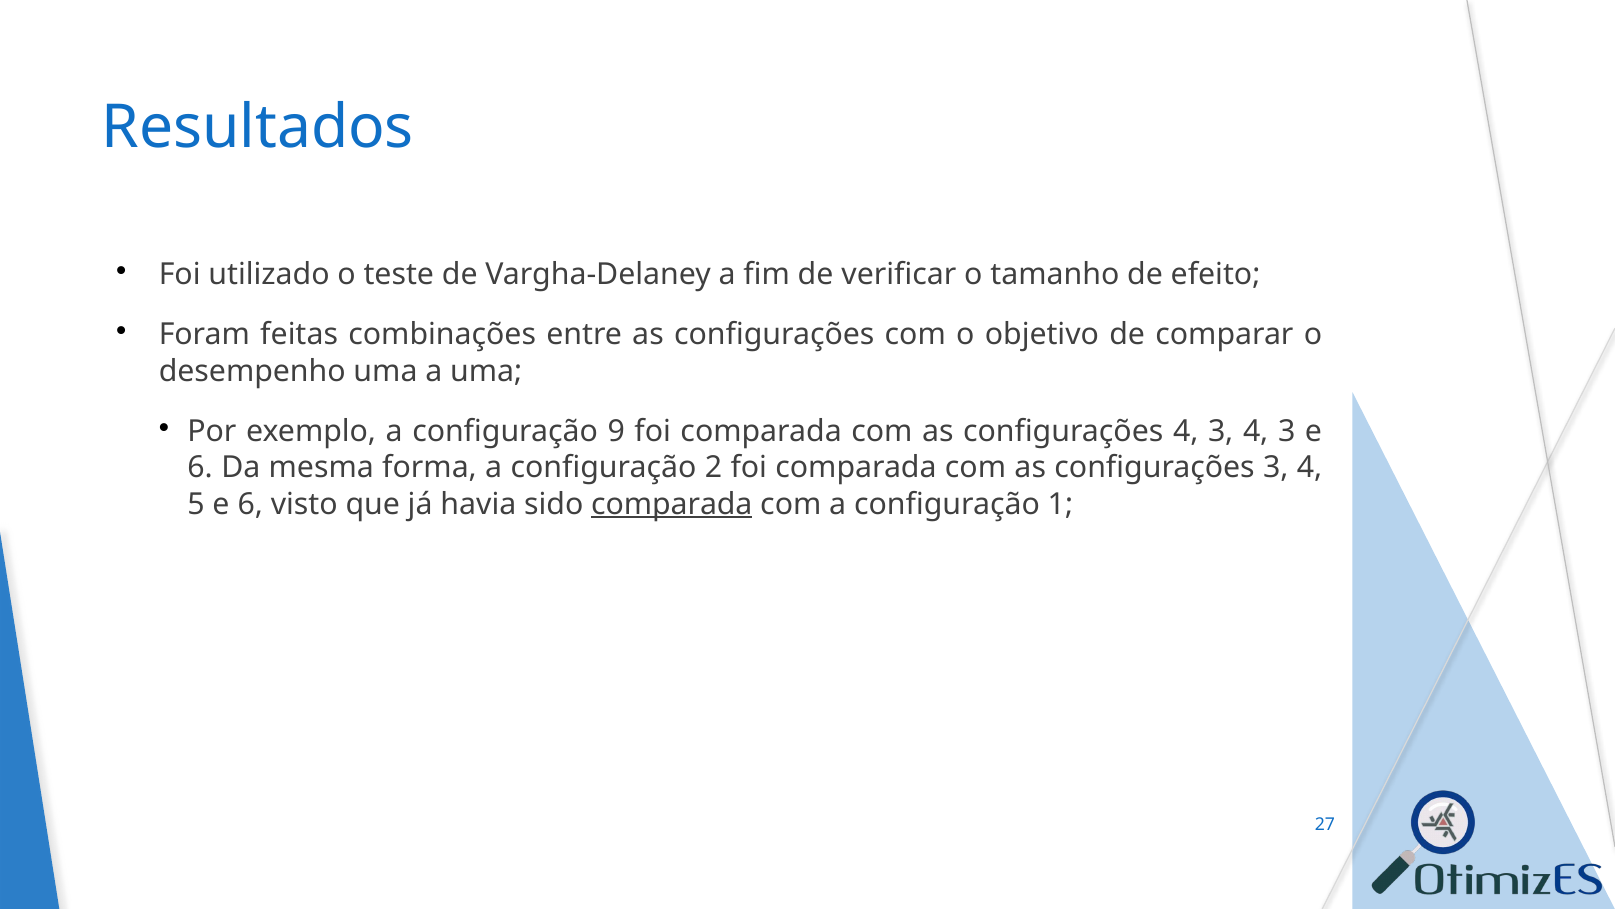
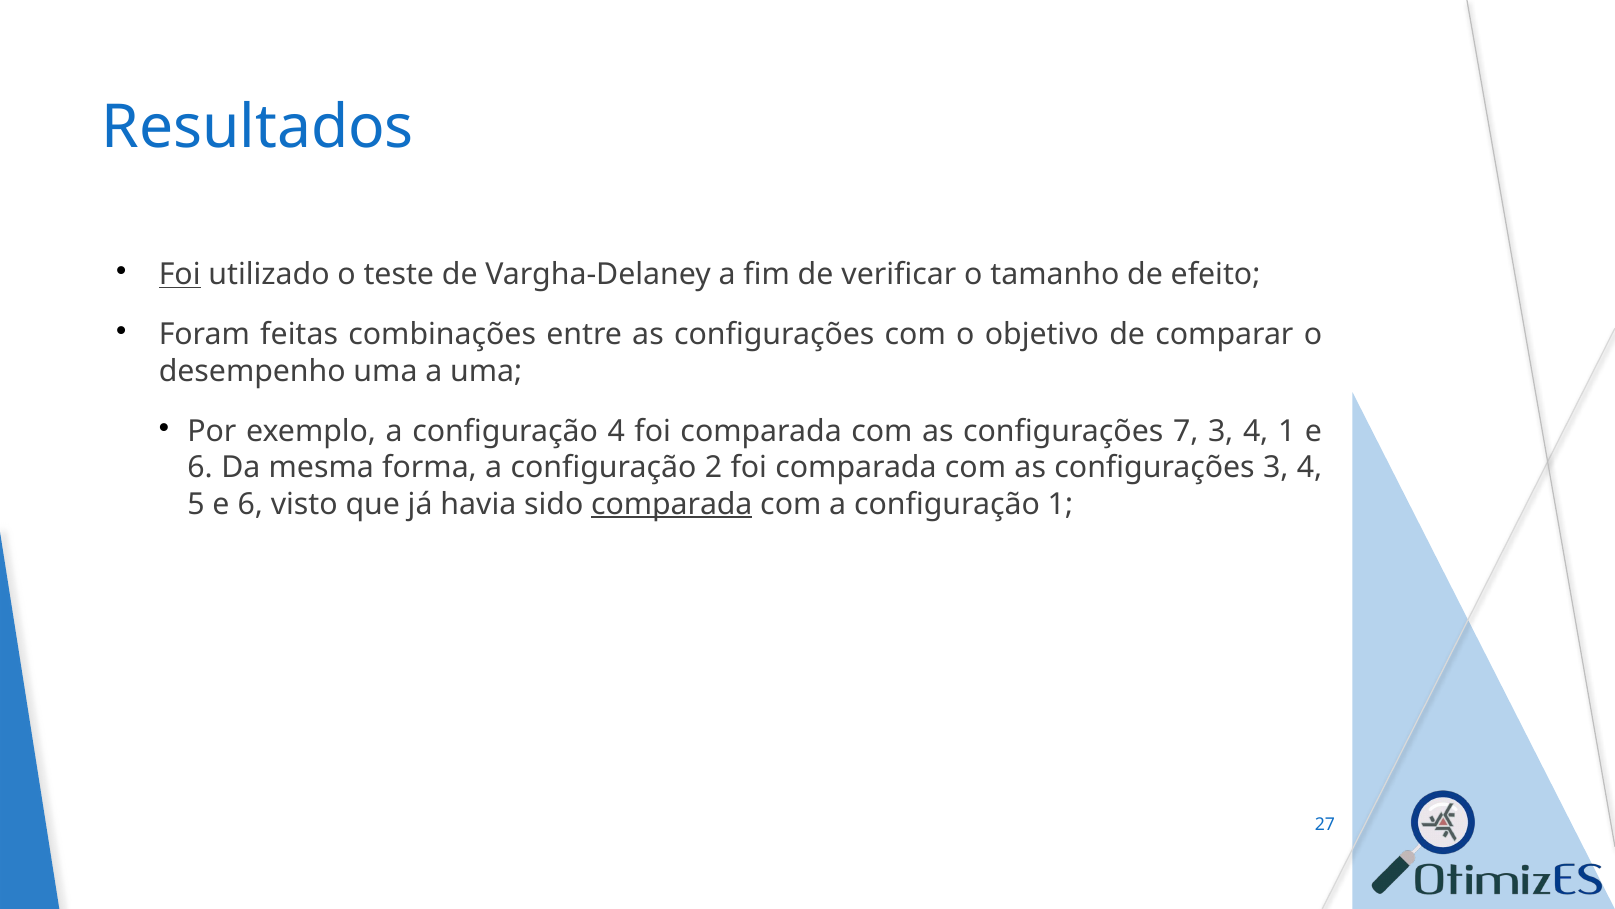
Foi underline: none -> present (180, 274)
configuração 9: 9 -> 4 (616, 431)
configurações 4: 4 -> 7 (1186, 431)
3 4 3: 3 -> 1 (1287, 431)
